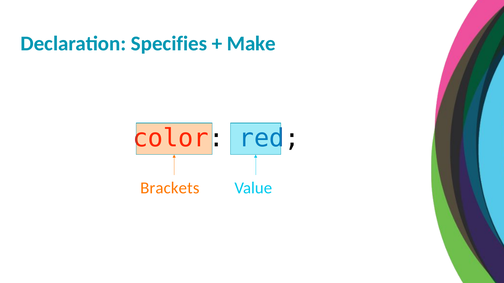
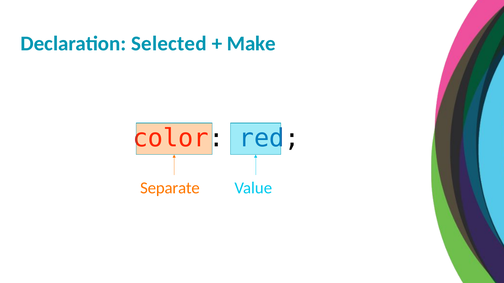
Specifies: Specifies -> Selected (169, 44)
Brackets: Brackets -> Separate (170, 188)
